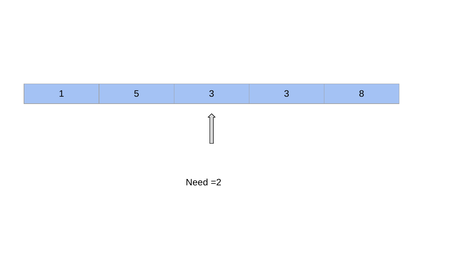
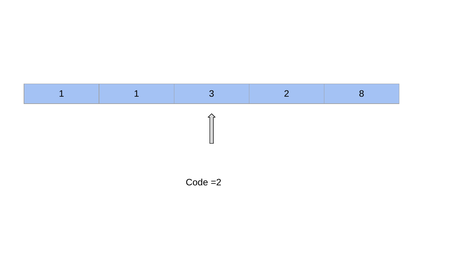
1 5: 5 -> 1 (137, 94)
3 3: 3 -> 2 (287, 94)
Need: Need -> Code (197, 182)
